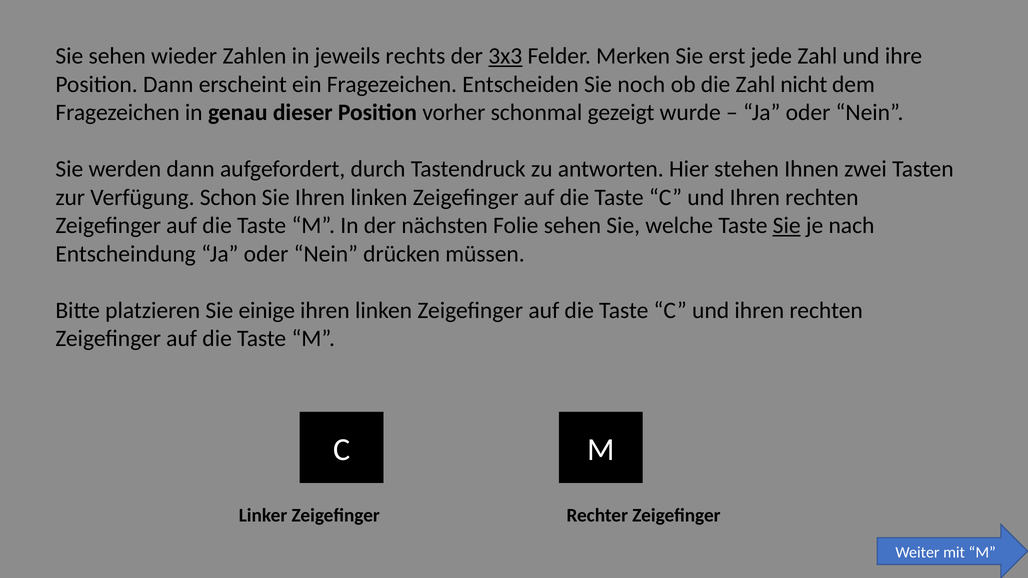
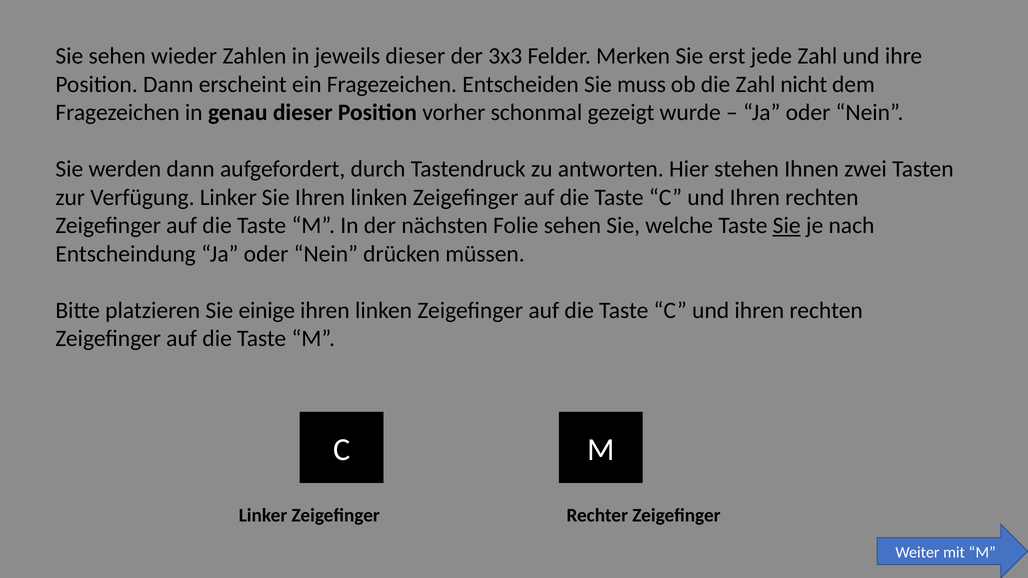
jeweils rechts: rechts -> dieser (415, 56)
3x3 underline: present -> none (505, 56)
noch: noch -> muss (642, 85)
Verfügung Schon: Schon -> Linker (228, 198)
